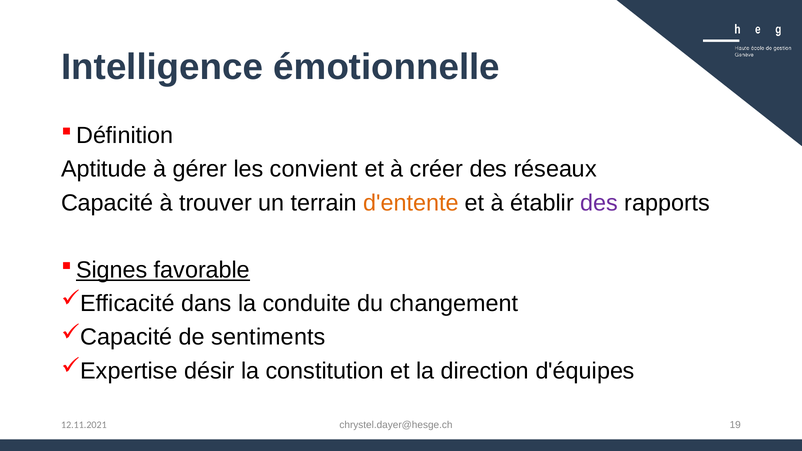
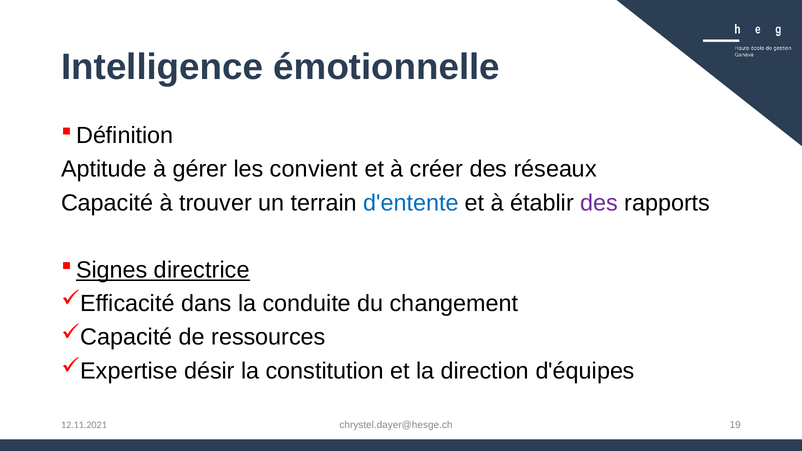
d'entente colour: orange -> blue (411, 203)
favorable: favorable -> directrice (202, 270)
sentiments: sentiments -> ressources (268, 337)
